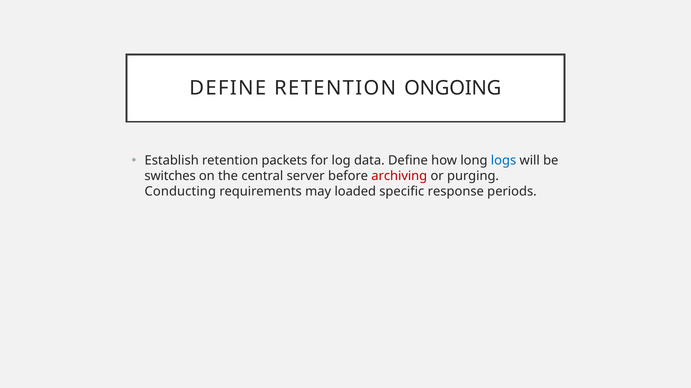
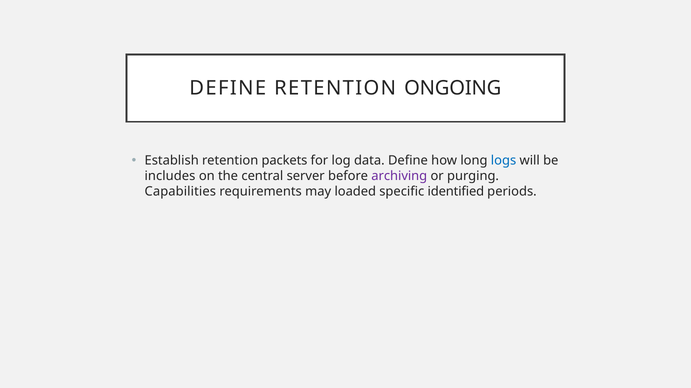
switches: switches -> includes (170, 176)
archiving colour: red -> purple (399, 176)
Conducting: Conducting -> Capabilities (180, 192)
response: response -> identified (456, 192)
